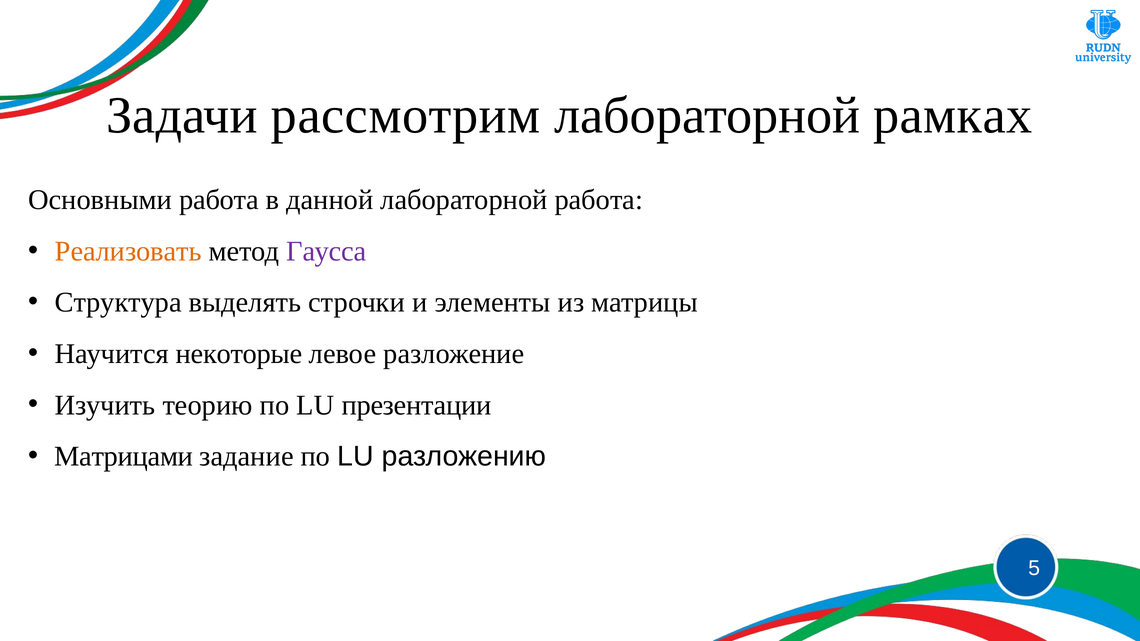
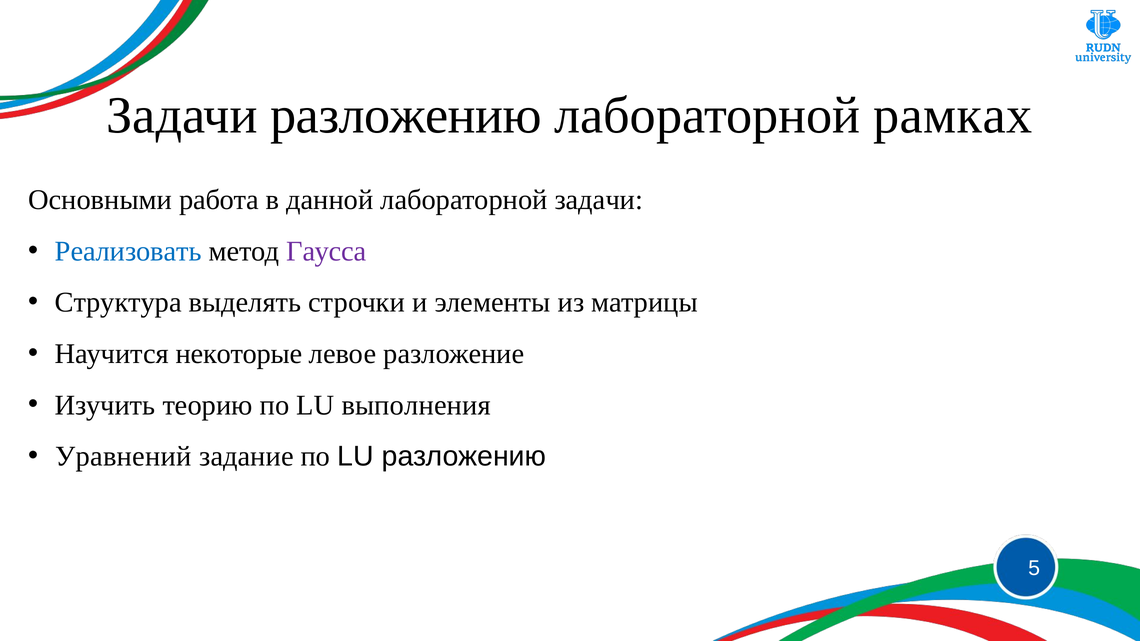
Задачи рассмотрим: рассмотрим -> разложению (406, 115)
лабораторной работа: работа -> задачи (599, 200)
Реализовать colour: orange -> blue (128, 251)
презентации: презентации -> выполнения (416, 405)
Матрицами: Матрицами -> Уравнений (124, 457)
